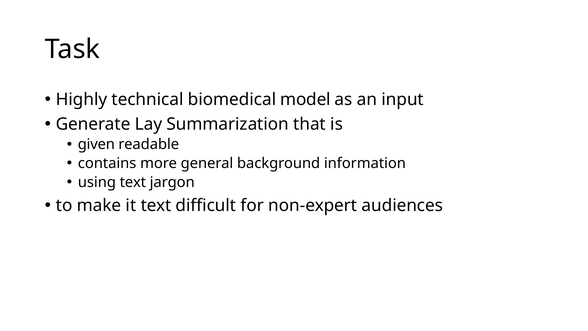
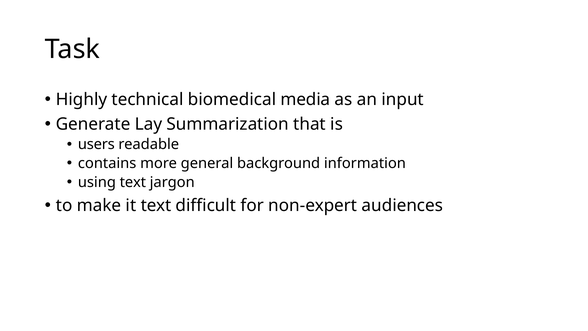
model: model -> media (305, 99)
given: given -> users (96, 144)
